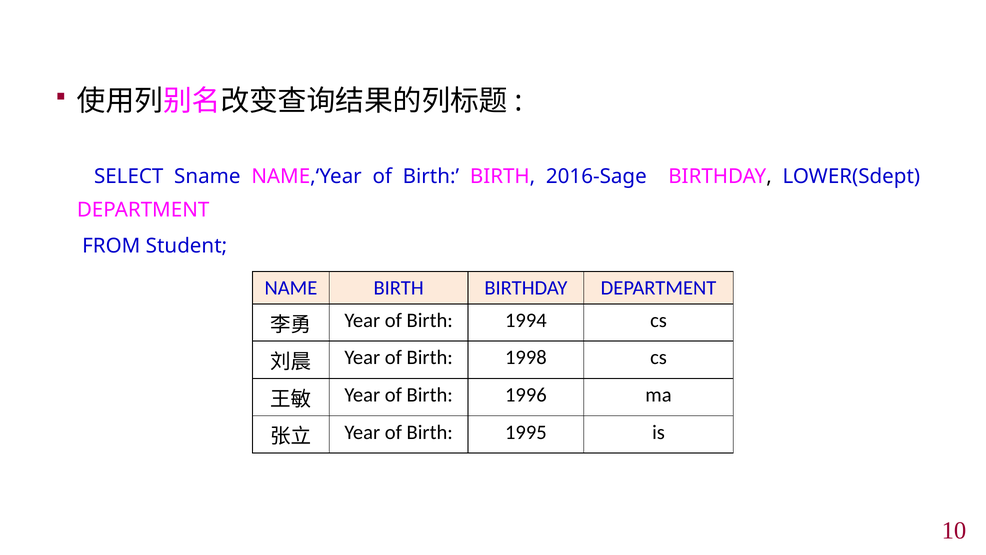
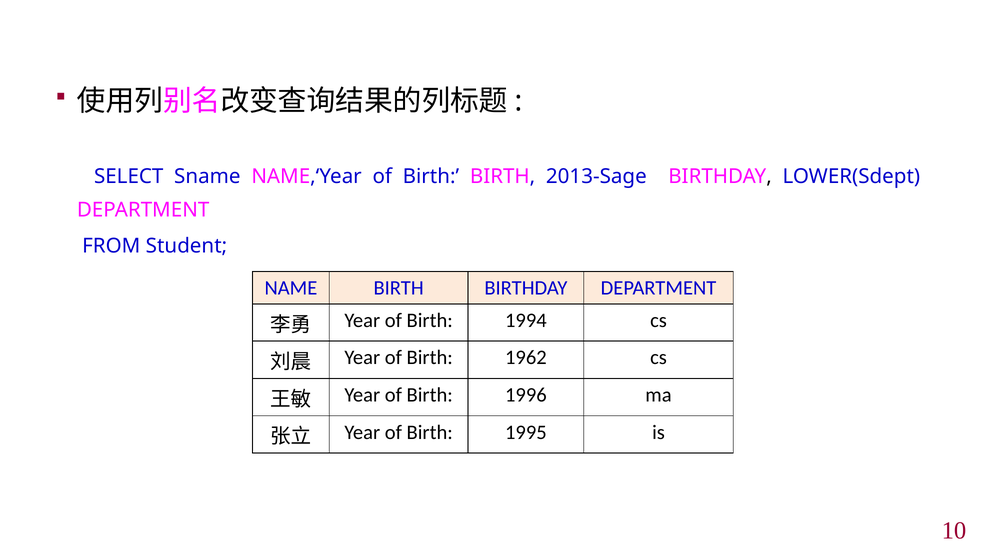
2016-Sage: 2016-Sage -> 2013-Sage (596, 176)
1998: 1998 -> 1962 (526, 357)
